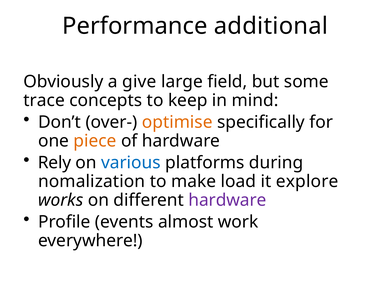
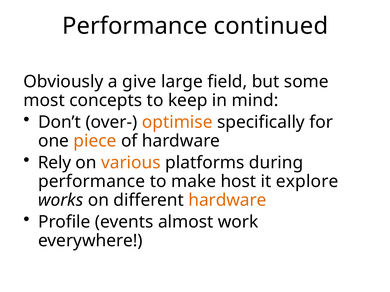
additional: additional -> continued (271, 26)
trace: trace -> most (44, 101)
various colour: blue -> orange (131, 163)
nomalization: nomalization -> performance (92, 182)
load: load -> host (238, 182)
hardware colour: purple -> orange (227, 200)
